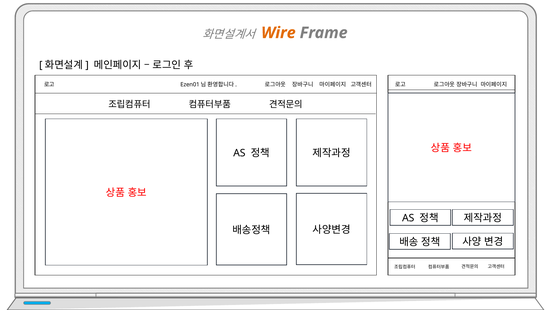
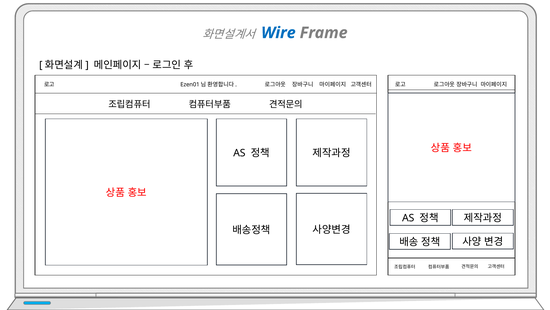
Wire colour: orange -> blue (278, 33)
